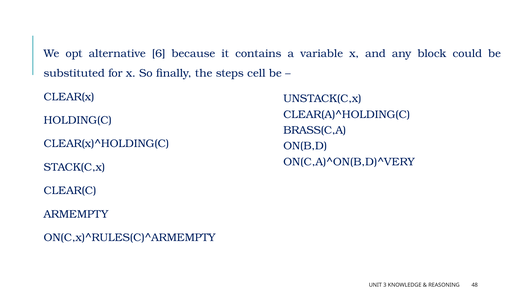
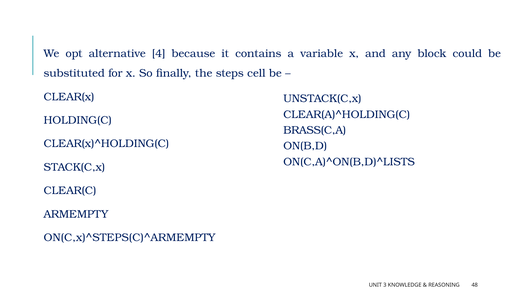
6: 6 -> 4 (159, 53)
ON(C,A)^ON(B,D)^VERY: ON(C,A)^ON(B,D)^VERY -> ON(C,A)^ON(B,D)^LISTS (349, 162)
ON(C,x)^RULES(C)^ARMEMPTY: ON(C,x)^RULES(C)^ARMEMPTY -> ON(C,x)^STEPS(C)^ARMEMPTY (130, 238)
